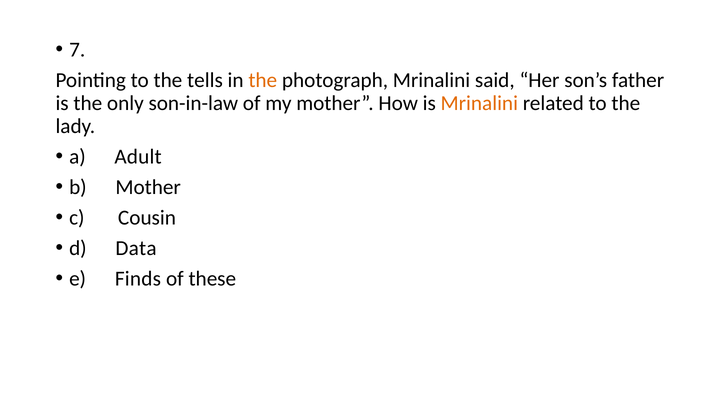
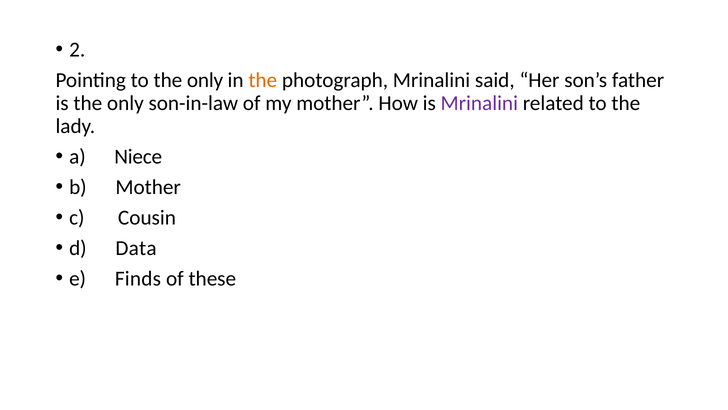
7: 7 -> 2 (77, 49)
to the tells: tells -> only (205, 80)
Mrinalini colour: orange -> purple (479, 103)
Adult: Adult -> Niece (138, 156)
